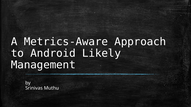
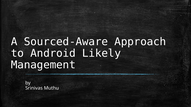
Metrics-Aware: Metrics-Aware -> Sourced-Aware (66, 42)
